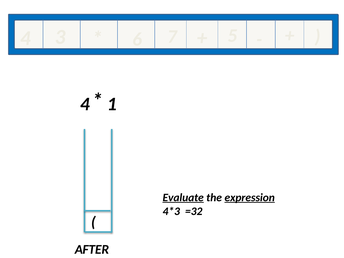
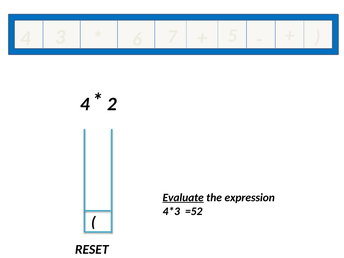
1: 1 -> 2 (112, 104)
expression underline: present -> none (250, 198)
=32: =32 -> =52 (194, 211)
AFTER: AFTER -> RESET (92, 250)
